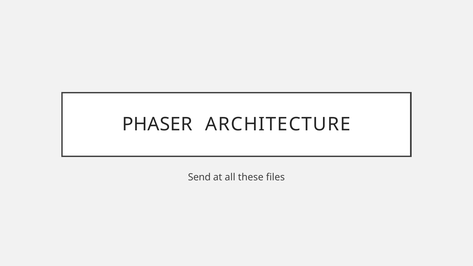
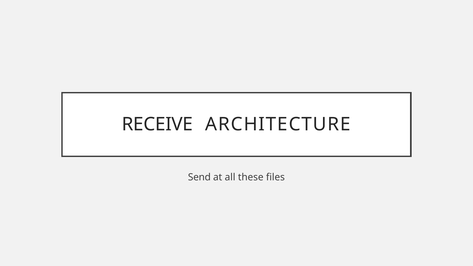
PHASER: PHASER -> RECEIVE (157, 124)
